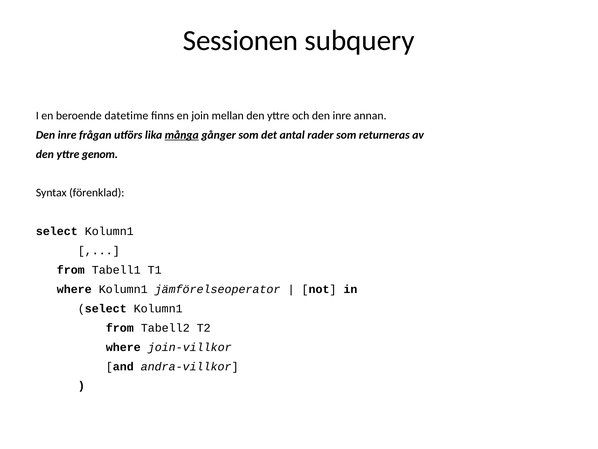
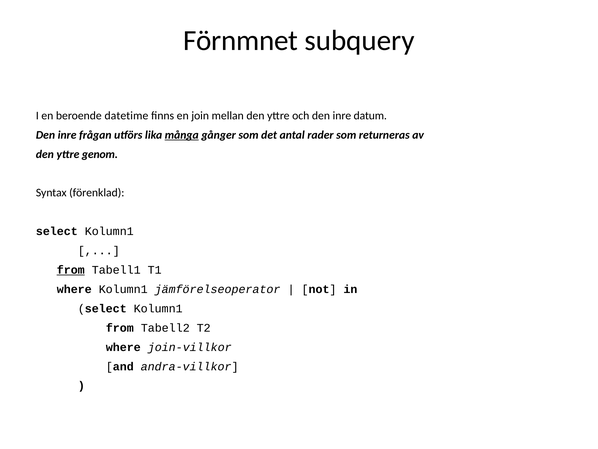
Sessionen: Sessionen -> Förnmnet (241, 40)
annan: annan -> datum (370, 115)
from underline: none -> present (71, 270)
